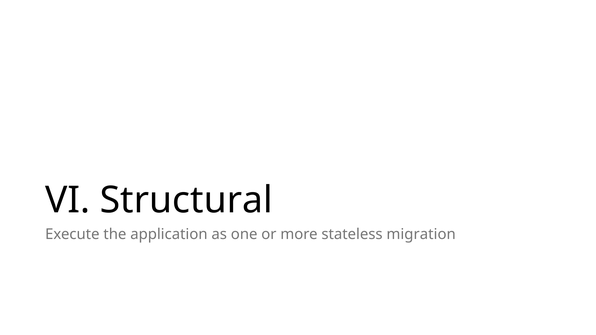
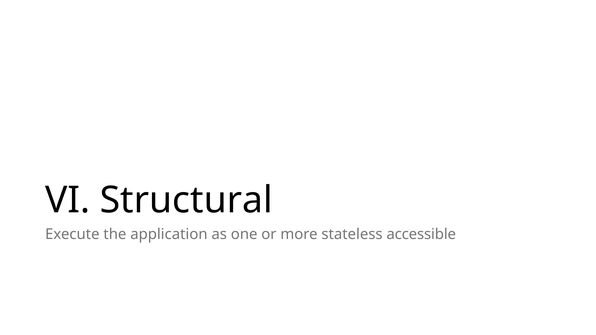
migration: migration -> accessible (421, 235)
